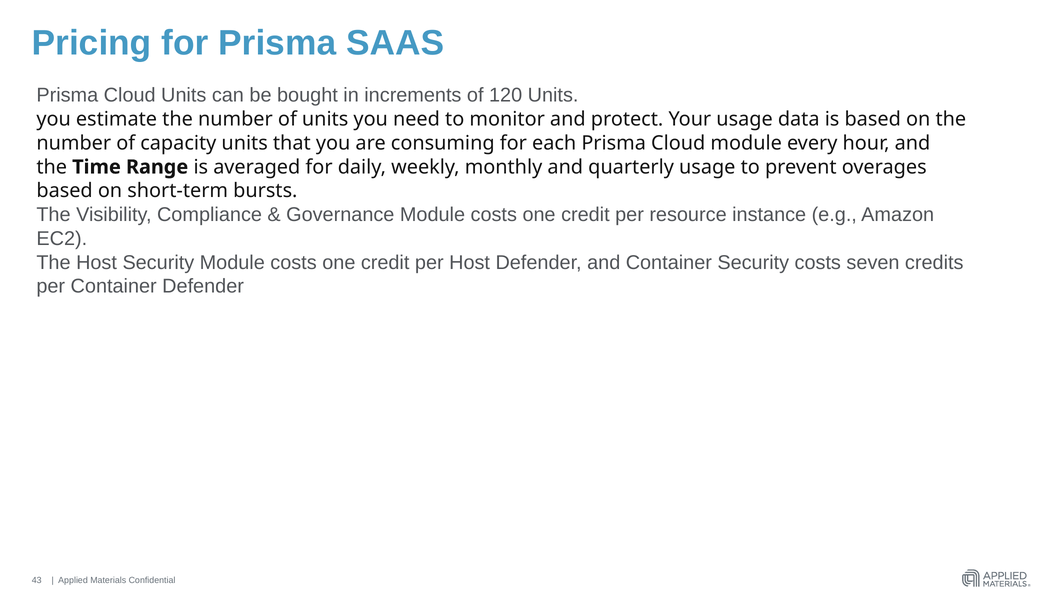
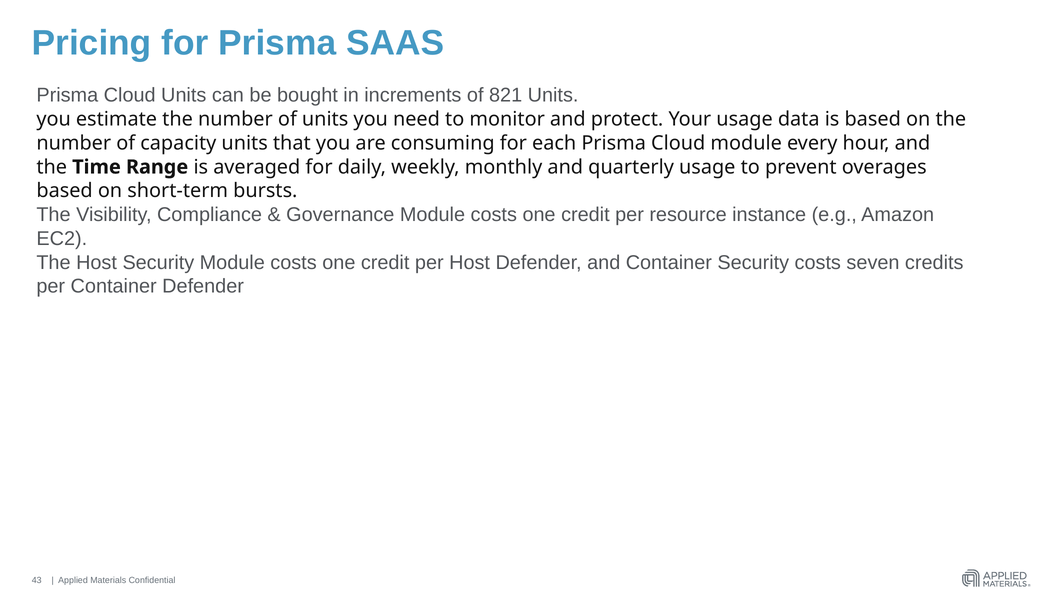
120: 120 -> 821 (506, 95)
